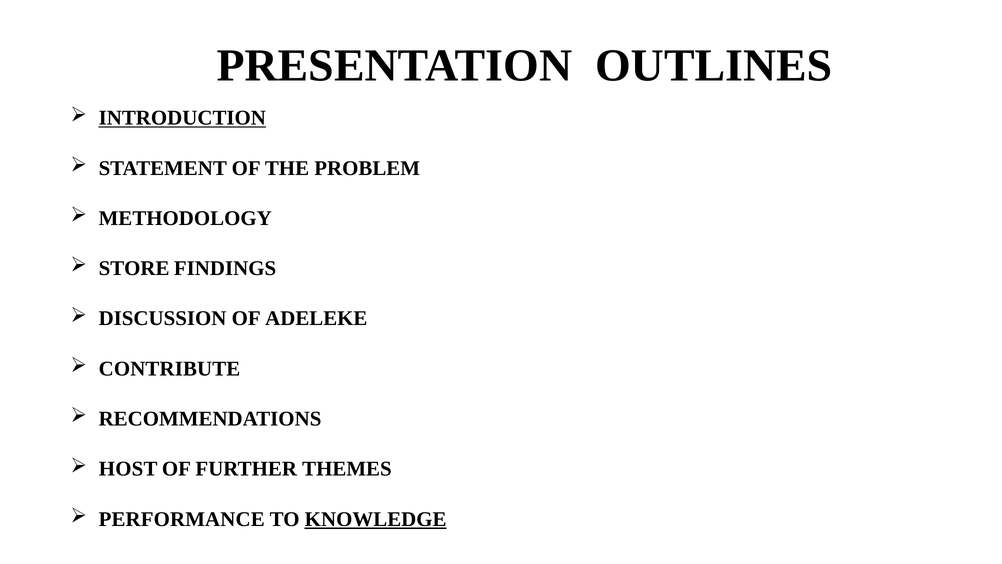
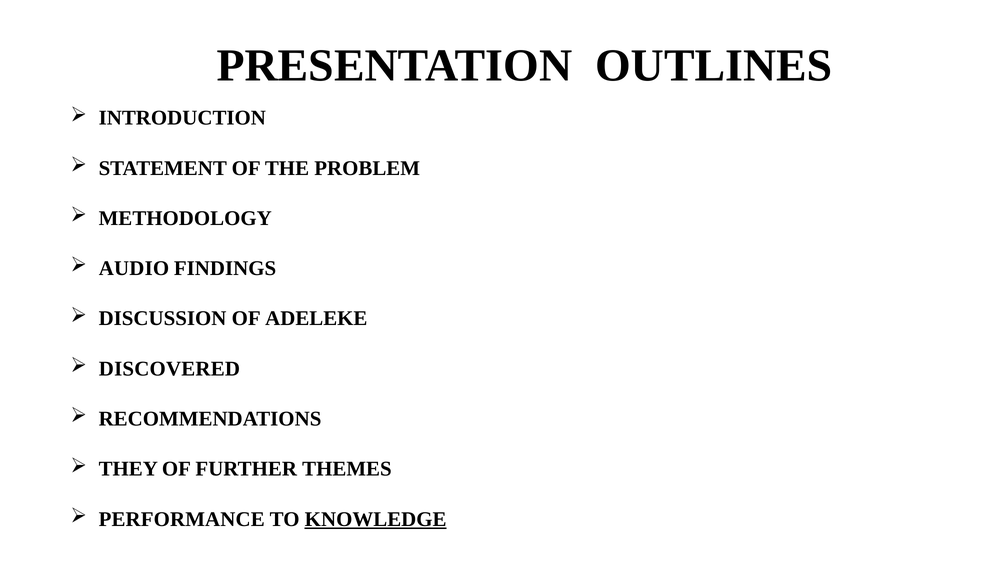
INTRODUCTION underline: present -> none (182, 118)
STORE: STORE -> AUDIO (134, 268)
CONTRIBUTE: CONTRIBUTE -> DISCOVERED (169, 369)
HOST: HOST -> THEY (128, 469)
